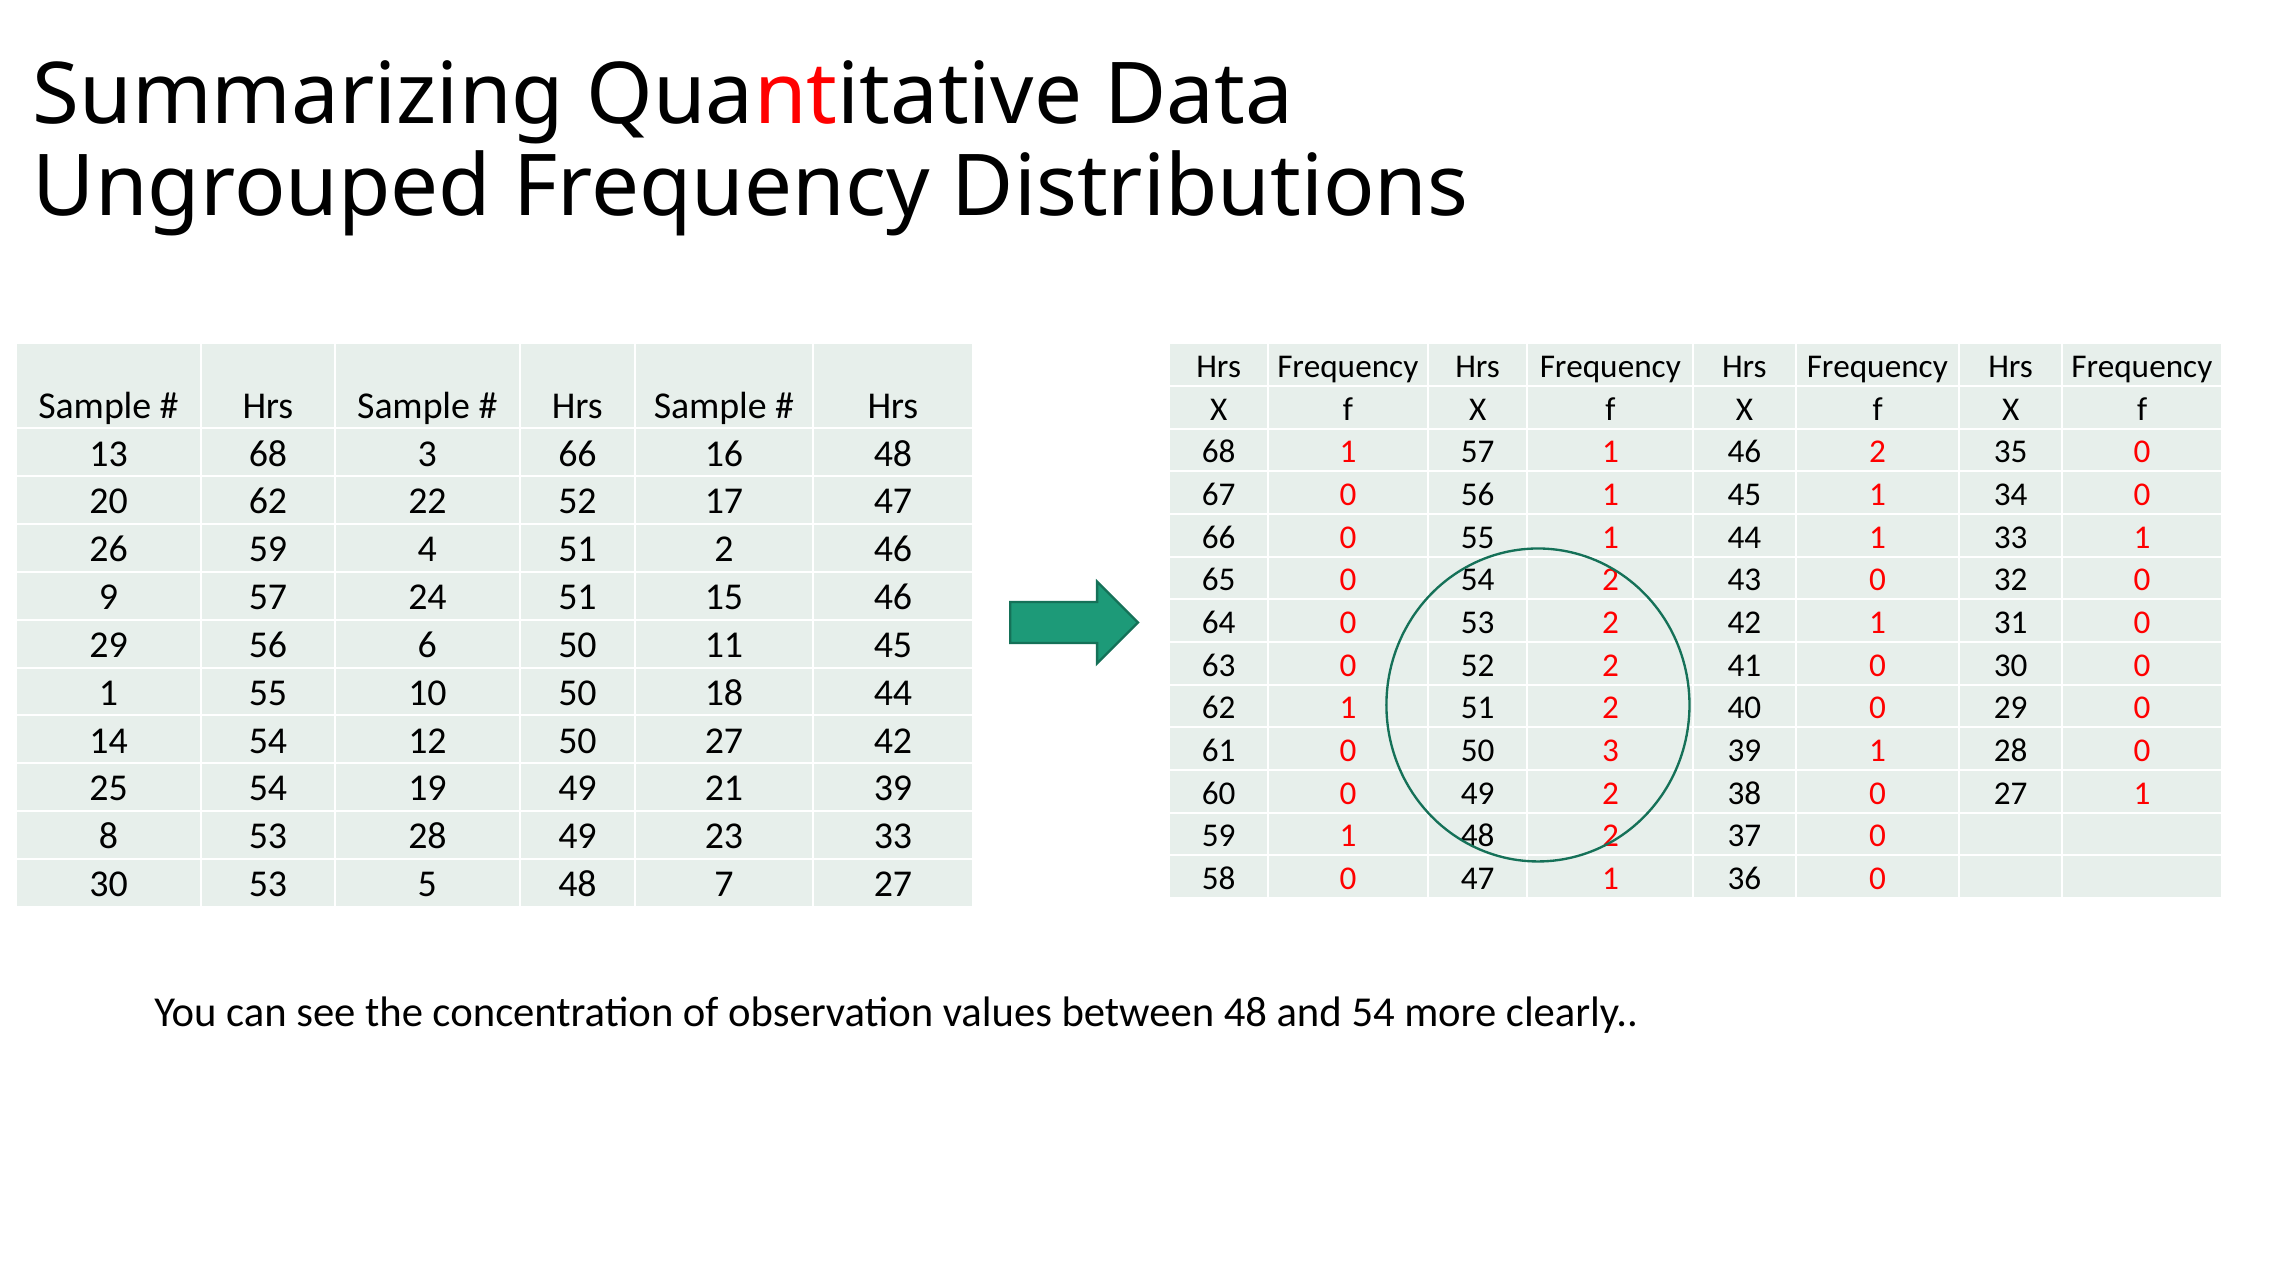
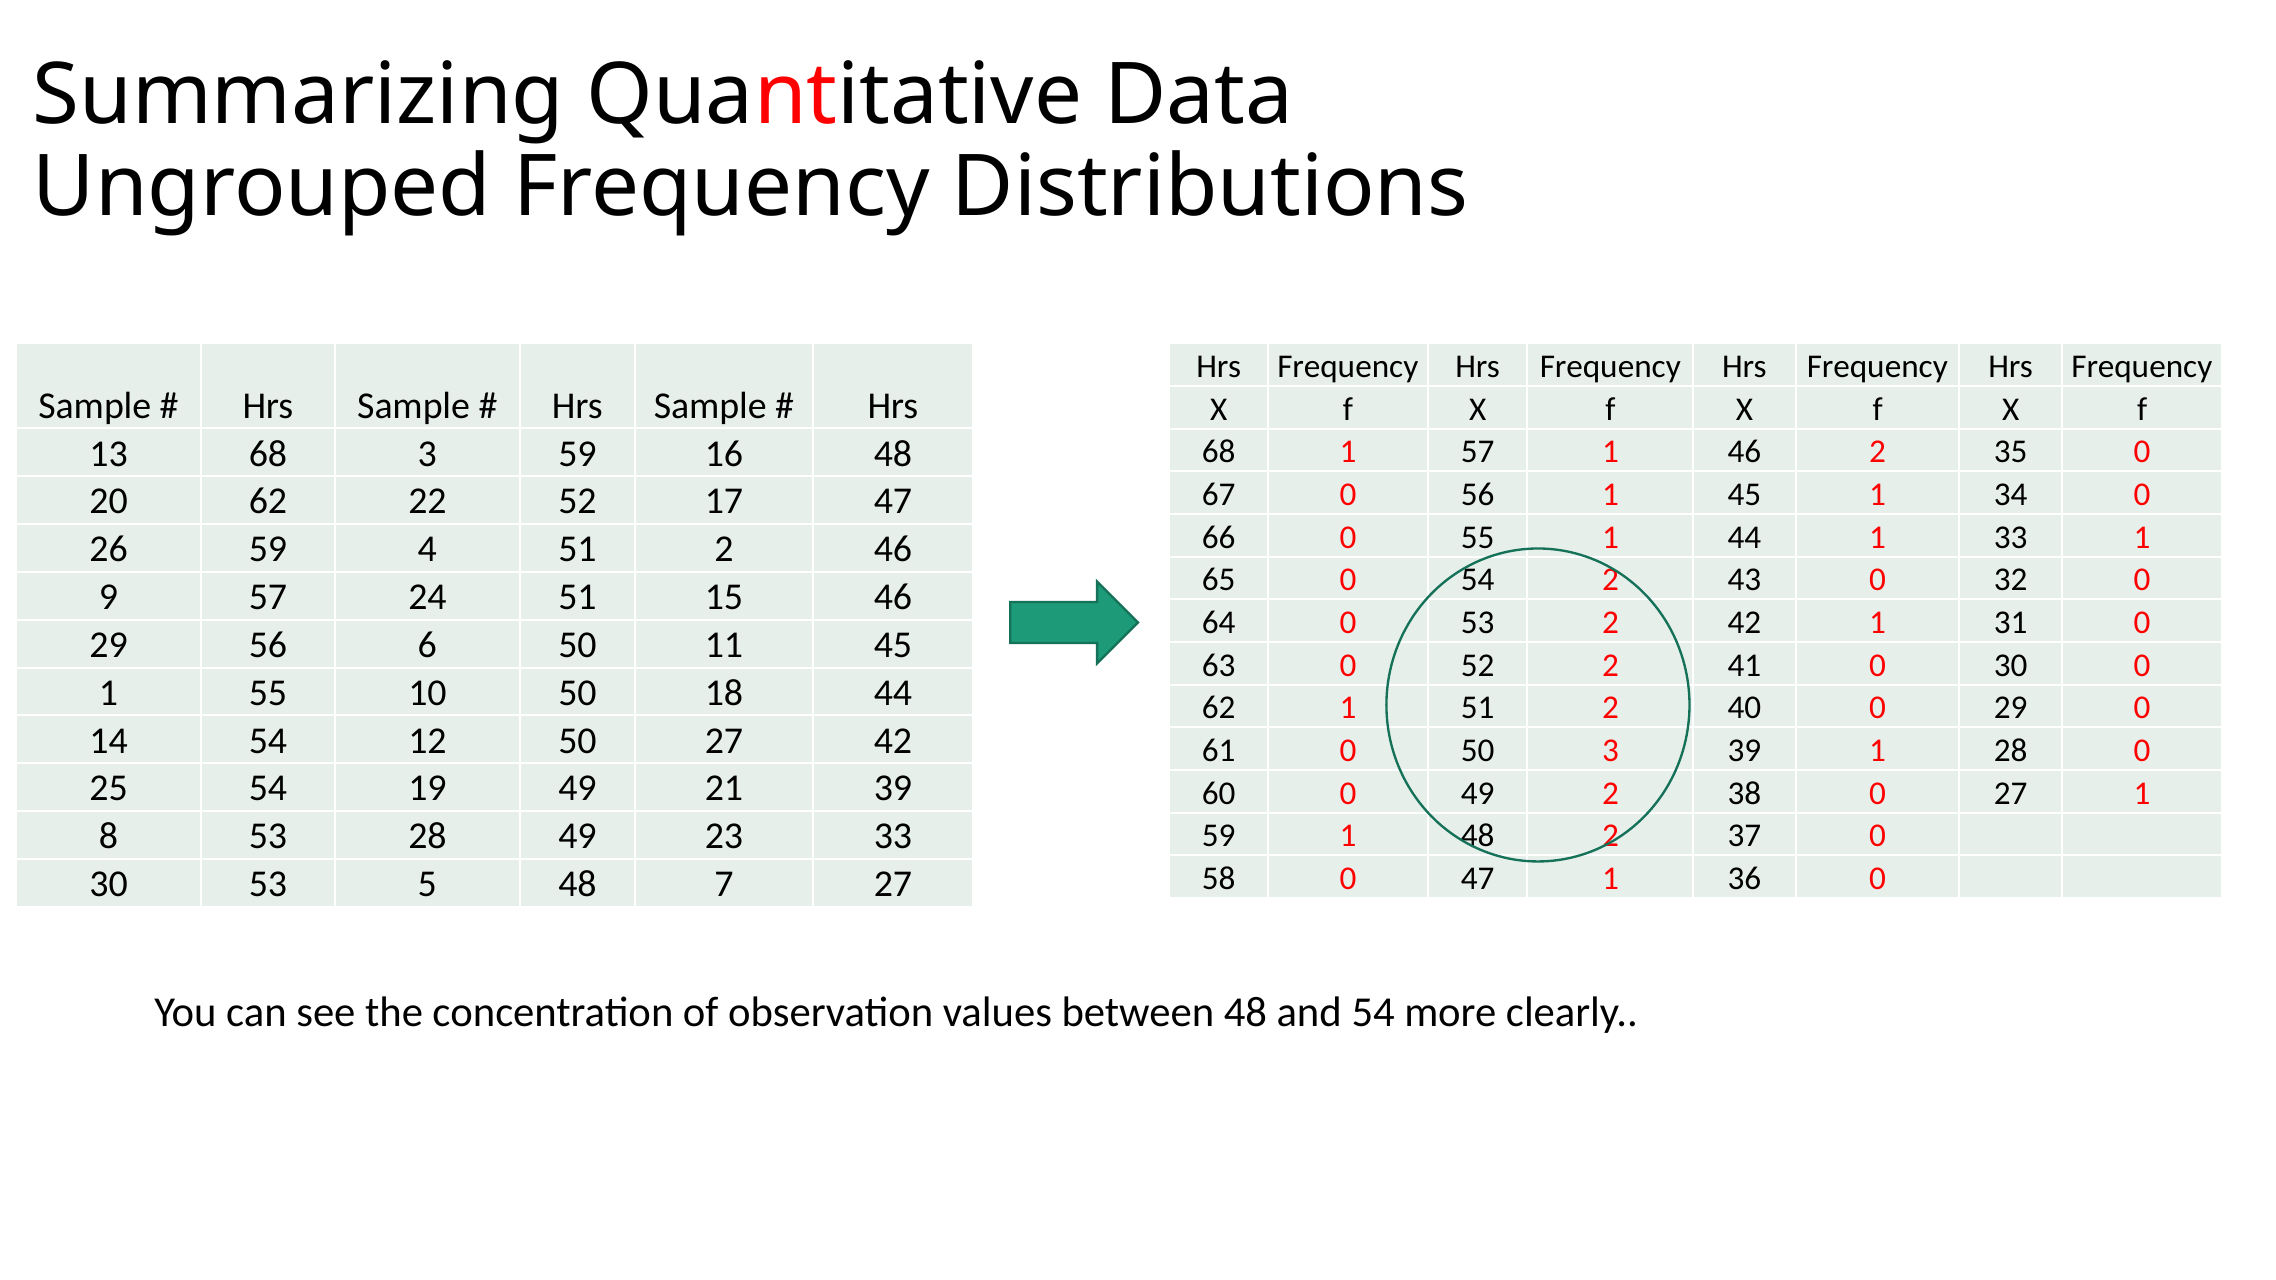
3 66: 66 -> 59 (577, 454)
